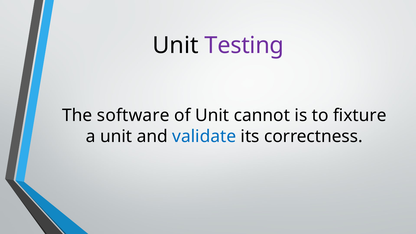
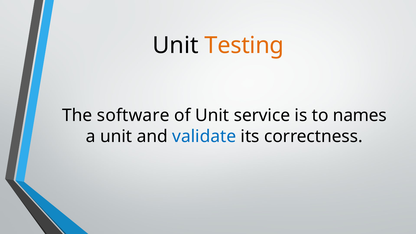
Testing colour: purple -> orange (244, 46)
cannot: cannot -> service (262, 116)
fixture: fixture -> names (360, 116)
